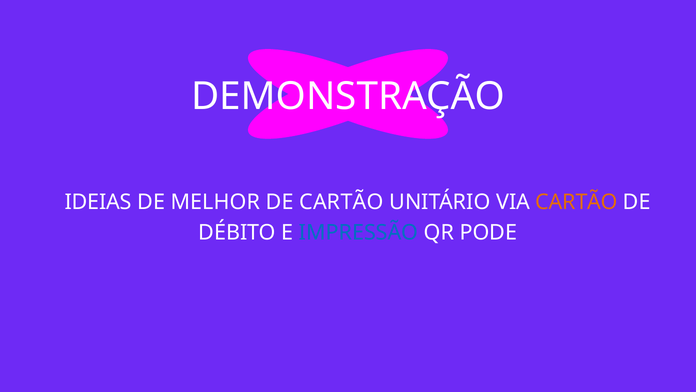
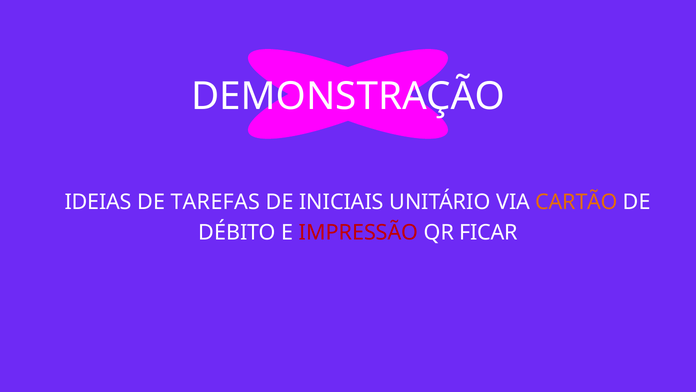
MELHOR: MELHOR -> TAREFAS (215, 202)
DE CARTÃO: CARTÃO -> INICIAIS (341, 202)
IMPRESSÃO colour: blue -> red (359, 232)
PODE: PODE -> FICAR (489, 232)
